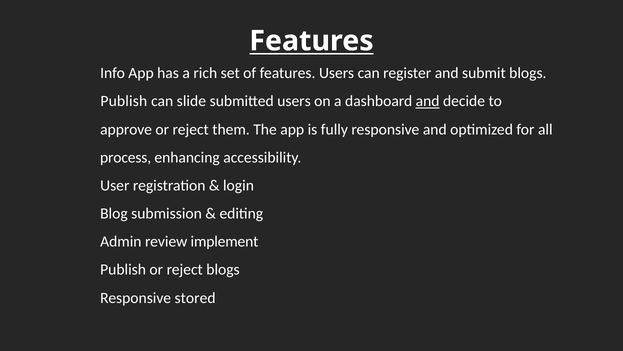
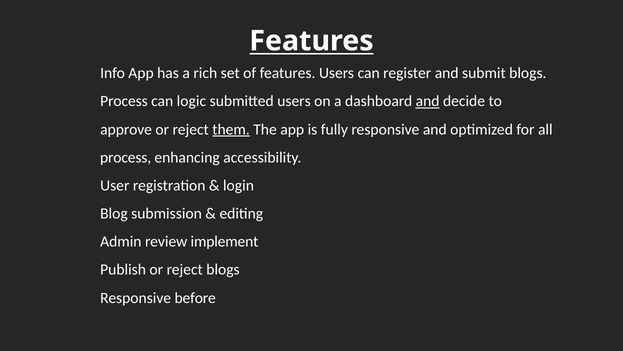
Publish: Publish -> Process (124, 101)
slide: slide -> logic (191, 101)
them underline: none -> present (231, 129)
stored: stored -> before (195, 297)
